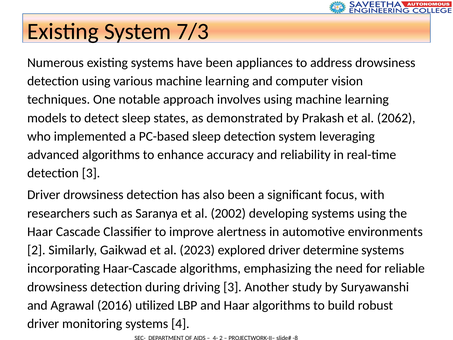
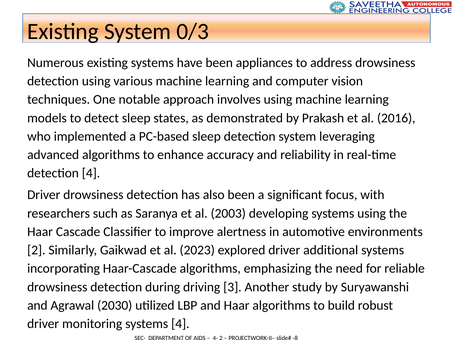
7/3: 7/3 -> 0/3 (193, 31)
2062: 2062 -> 2016 (396, 118)
detection 3: 3 -> 4 (91, 173)
2002: 2002 -> 2003 (228, 213)
determine: determine -> additional (331, 250)
2016: 2016 -> 2030 (115, 305)
